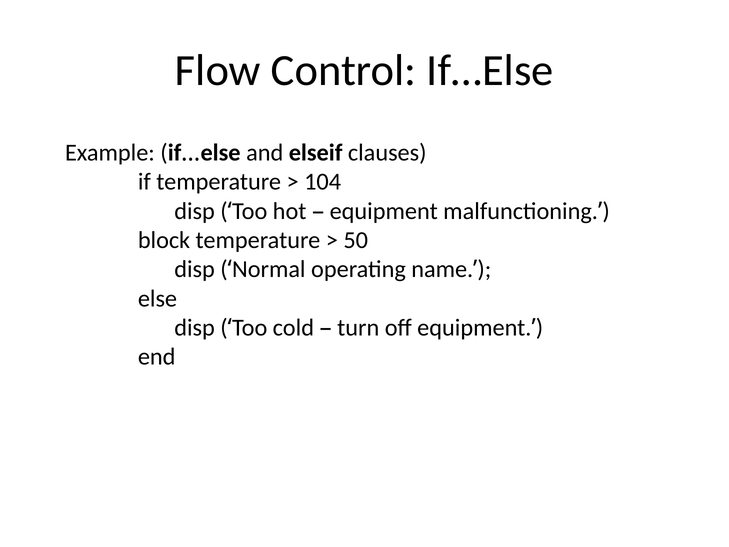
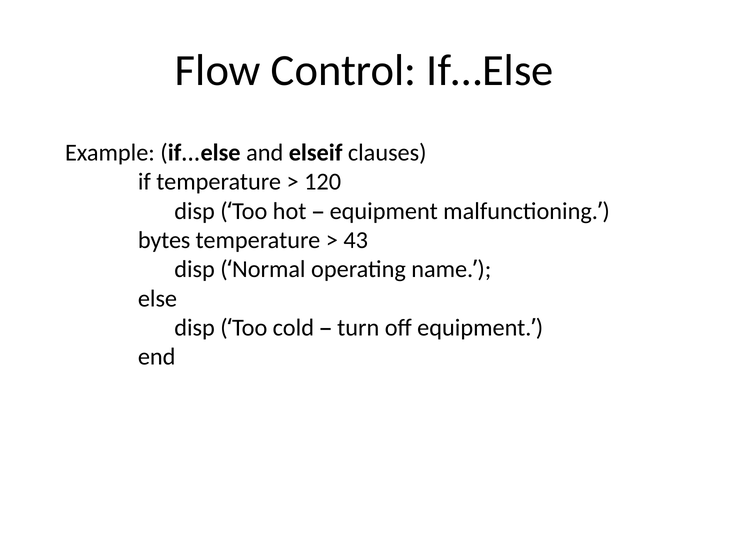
104: 104 -> 120 (323, 182)
block: block -> bytes (164, 240)
50: 50 -> 43 (356, 240)
